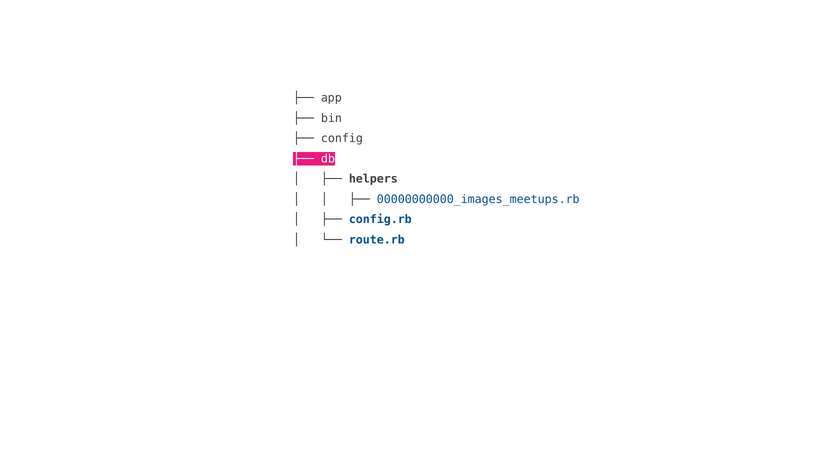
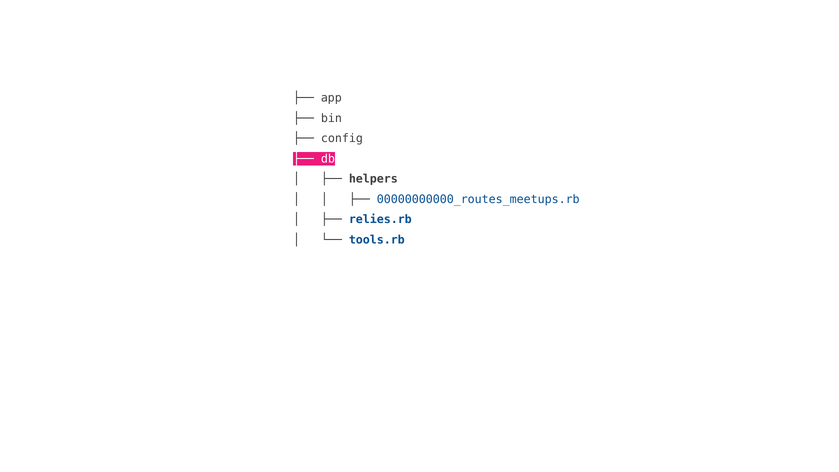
00000000000_images_meetups.rb: 00000000000_images_meetups.rb -> 00000000000_routes_meetups.rb (478, 199)
config.rb: config.rb -> relies.rb (380, 220)
route.rb: route.rb -> tools.rb (377, 240)
